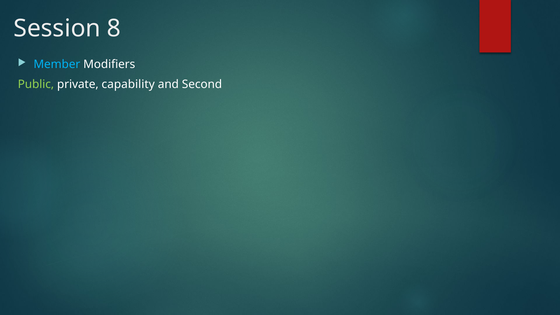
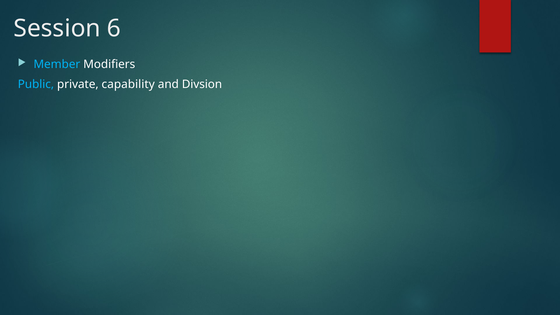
8: 8 -> 6 (114, 29)
Public colour: light green -> light blue (36, 84)
Second: Second -> Divsion (202, 84)
